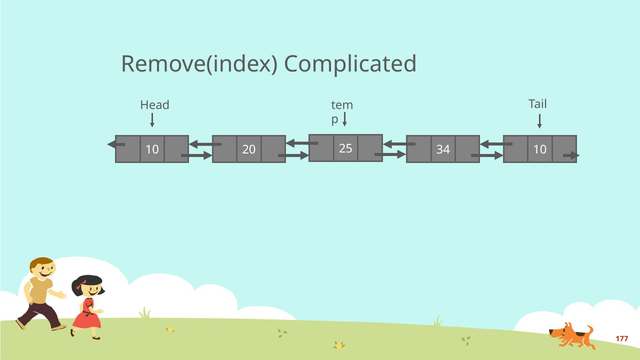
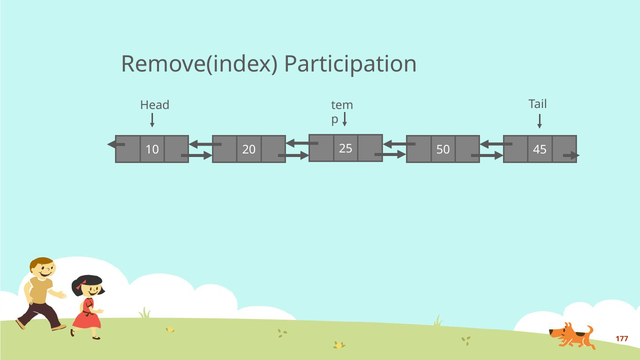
Complicated: Complicated -> Participation (350, 64)
34: 34 -> 50 (443, 150)
10 10: 10 -> 45 (540, 150)
